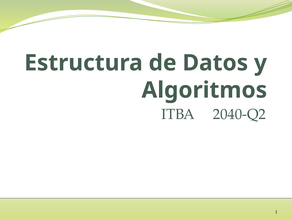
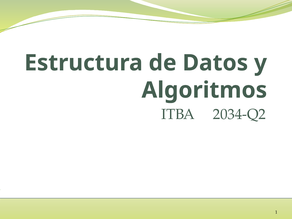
2040-Q2: 2040-Q2 -> 2034-Q2 (239, 114)
